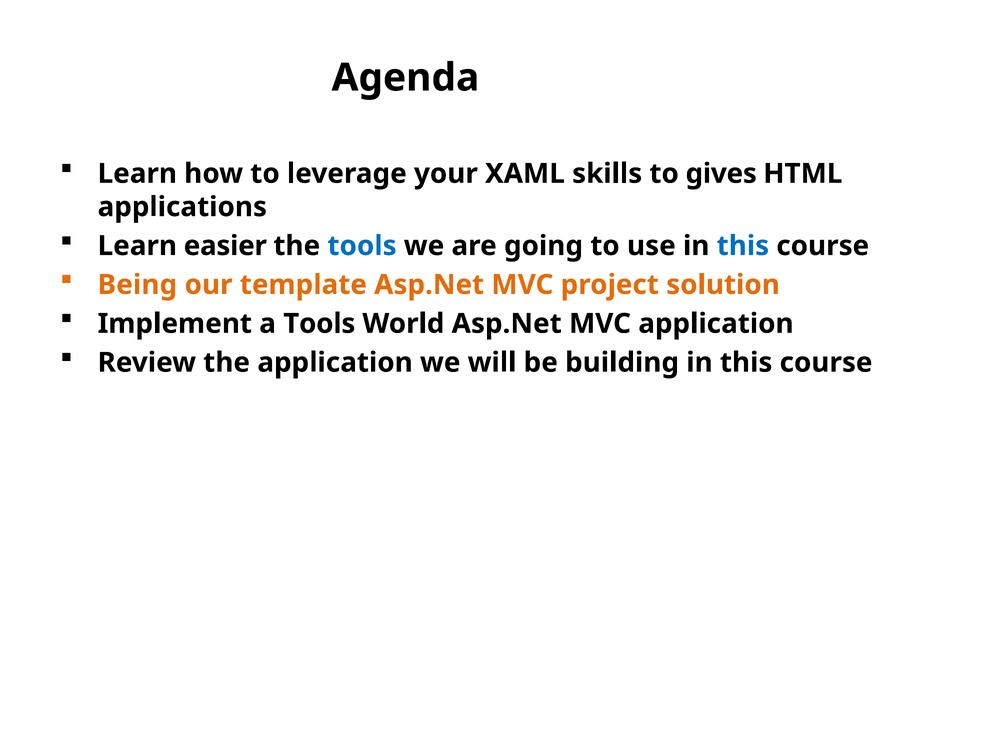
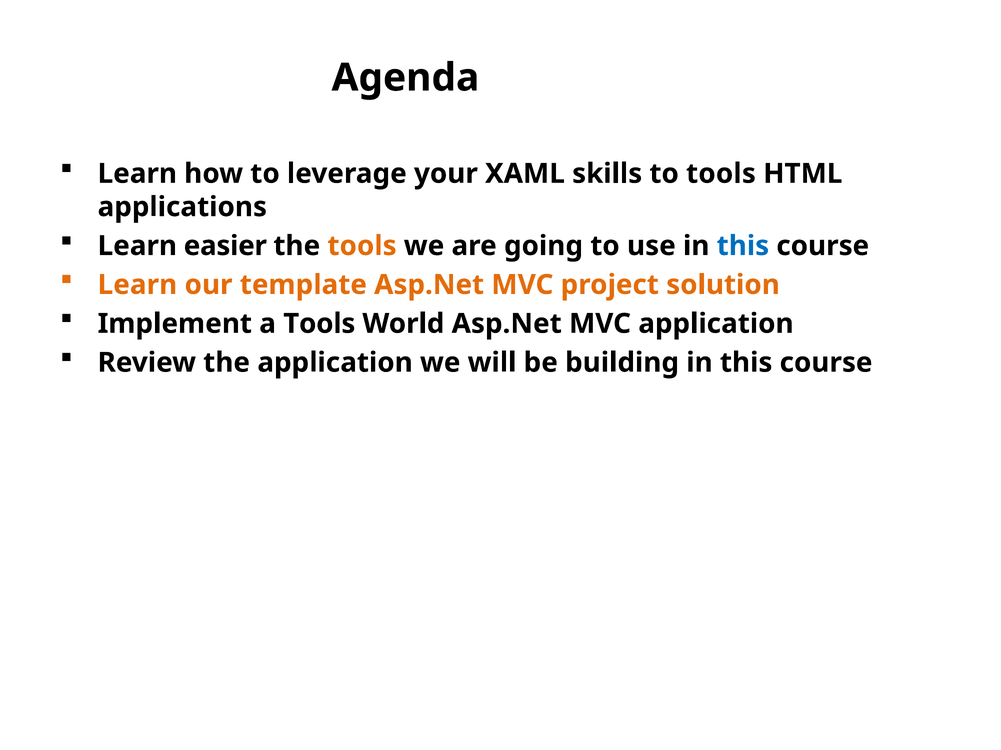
to gives: gives -> tools (721, 174)
tools colour: blue -> orange (362, 246)
Being: Being -> Learn (137, 285)
